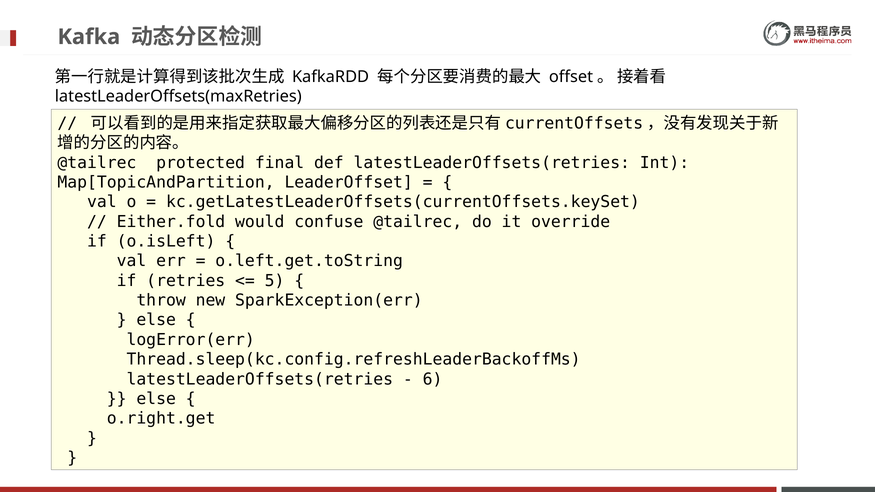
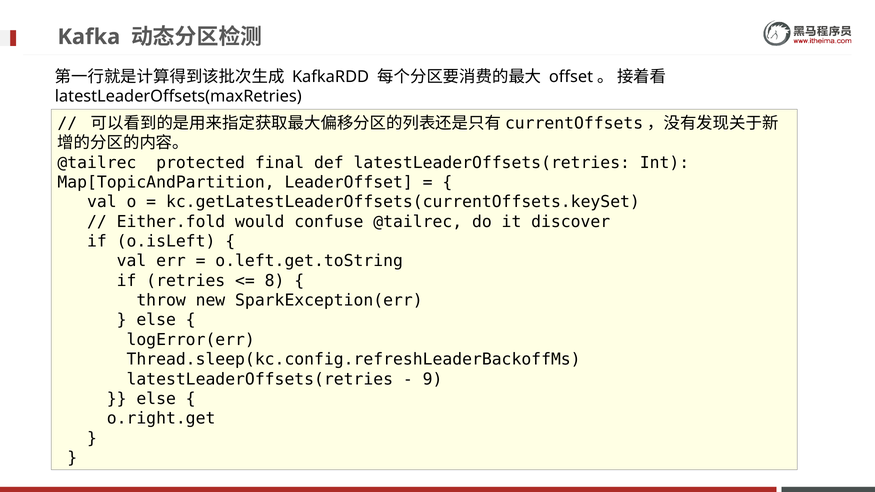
override: override -> discover (571, 222)
5: 5 -> 8 (275, 281)
6: 6 -> 9 (433, 379)
